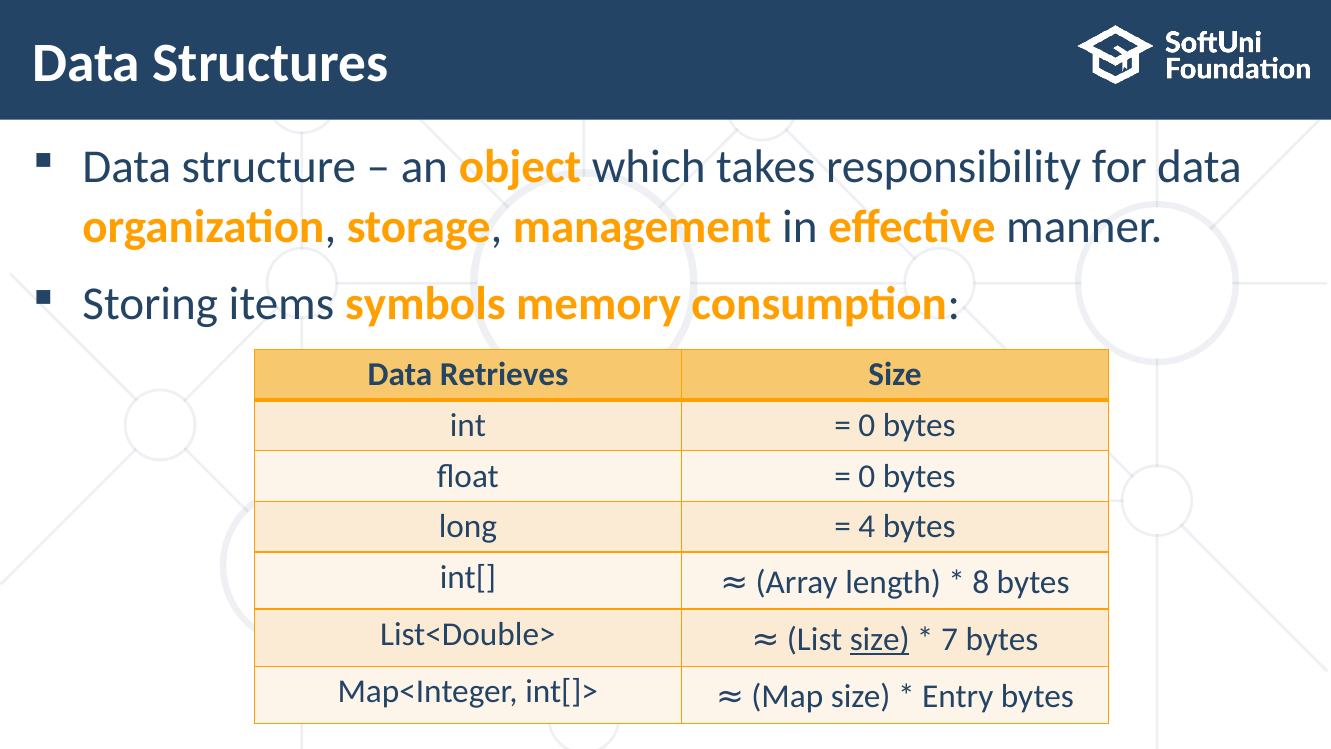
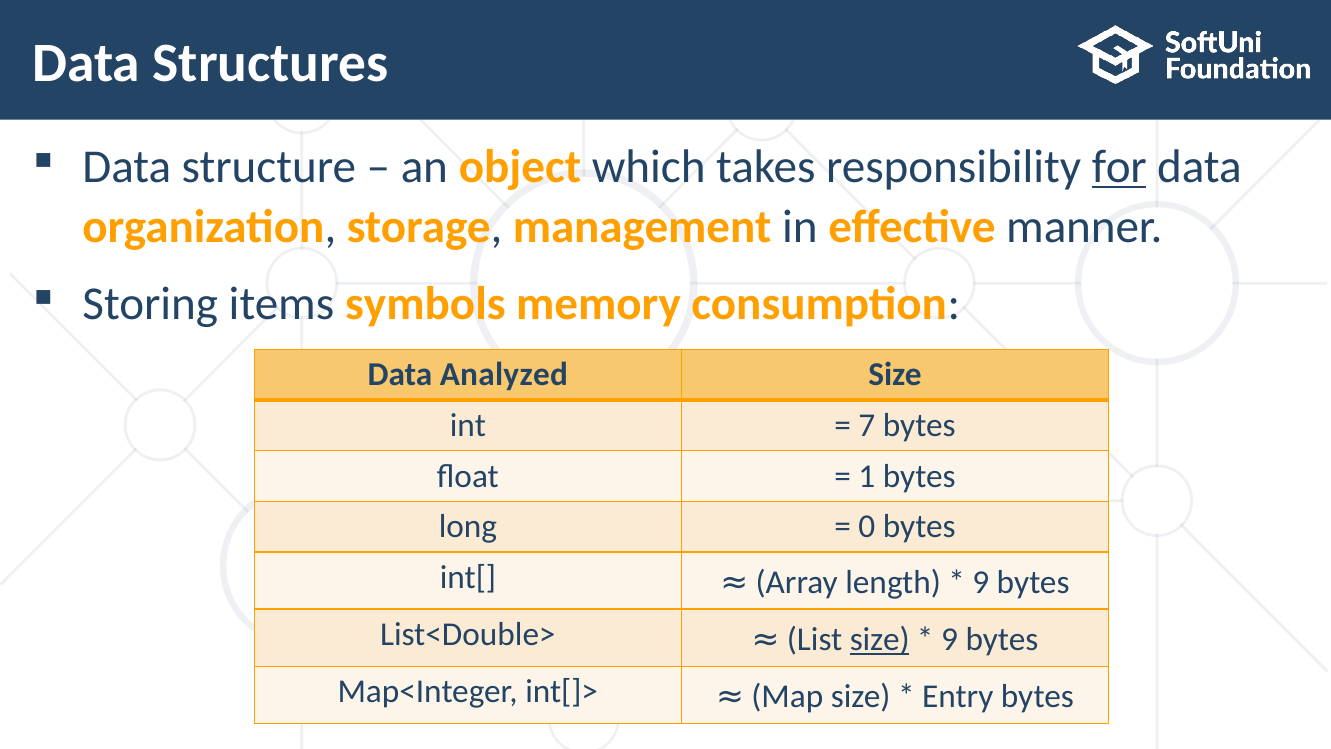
for underline: none -> present (1119, 167)
Retrieves: Retrieves -> Analyzed (504, 375)
0: 0 -> 7 (867, 425)
0: 0 -> 1 (867, 476)
4: 4 -> 0 (867, 527)
8: 8 -> 9 (981, 582)
7: 7 -> 9 (950, 639)
